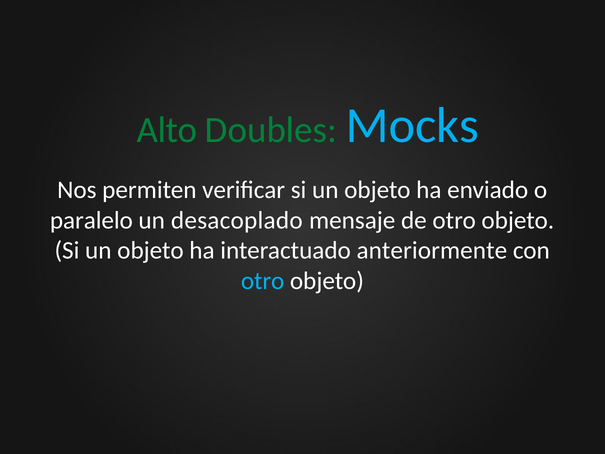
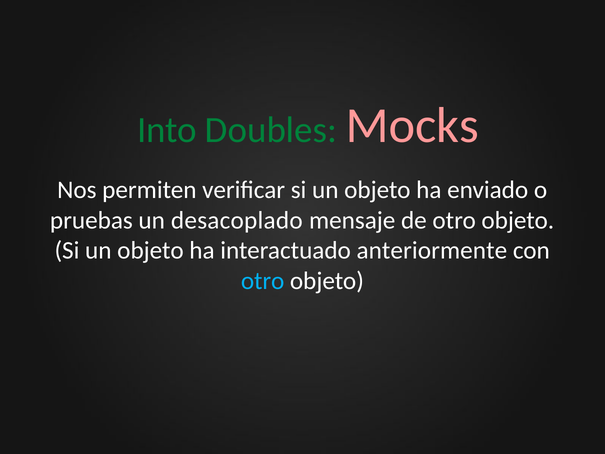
Alto: Alto -> Into (167, 130)
Mocks colour: light blue -> pink (412, 126)
paralelo: paralelo -> pruebas (91, 220)
